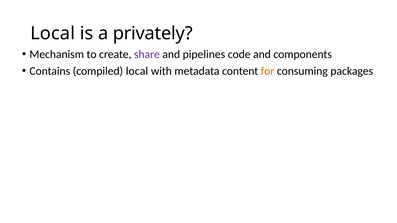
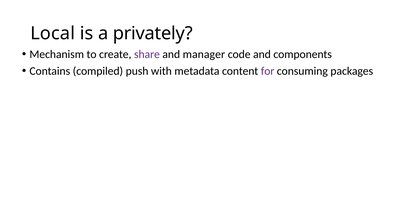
pipelines: pipelines -> manager (204, 54)
compiled local: local -> push (137, 71)
for colour: orange -> purple (268, 71)
